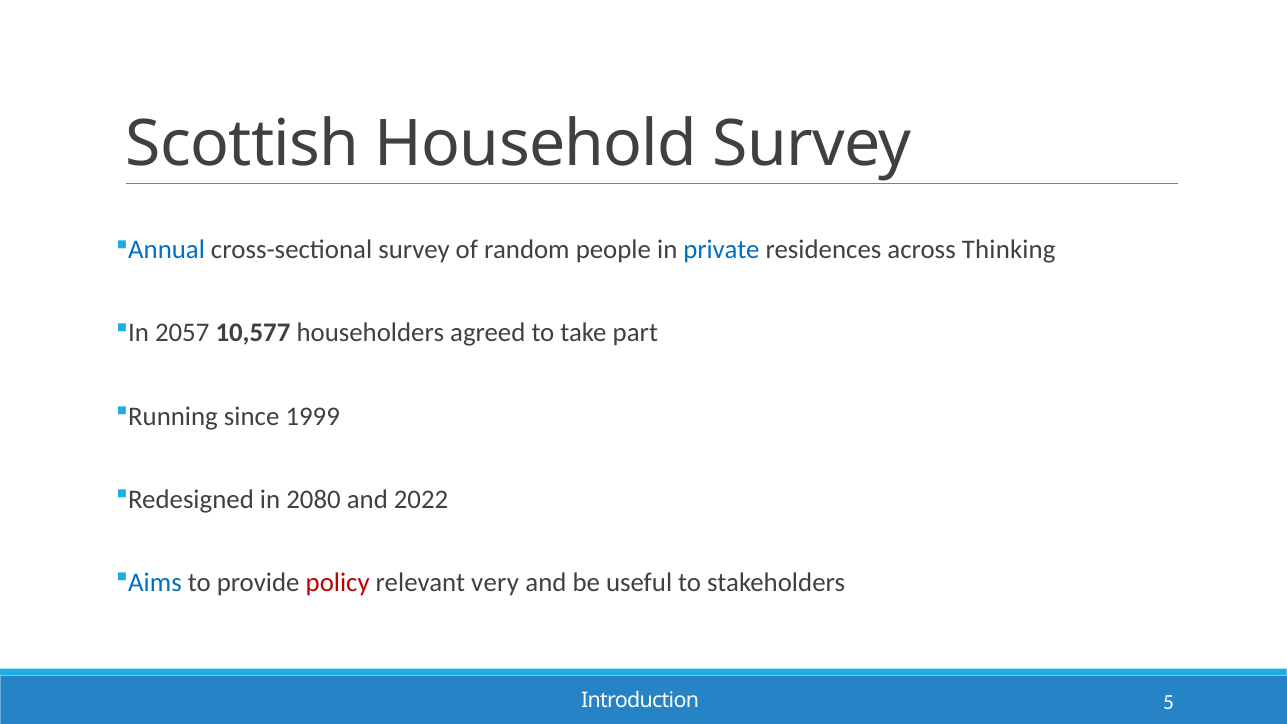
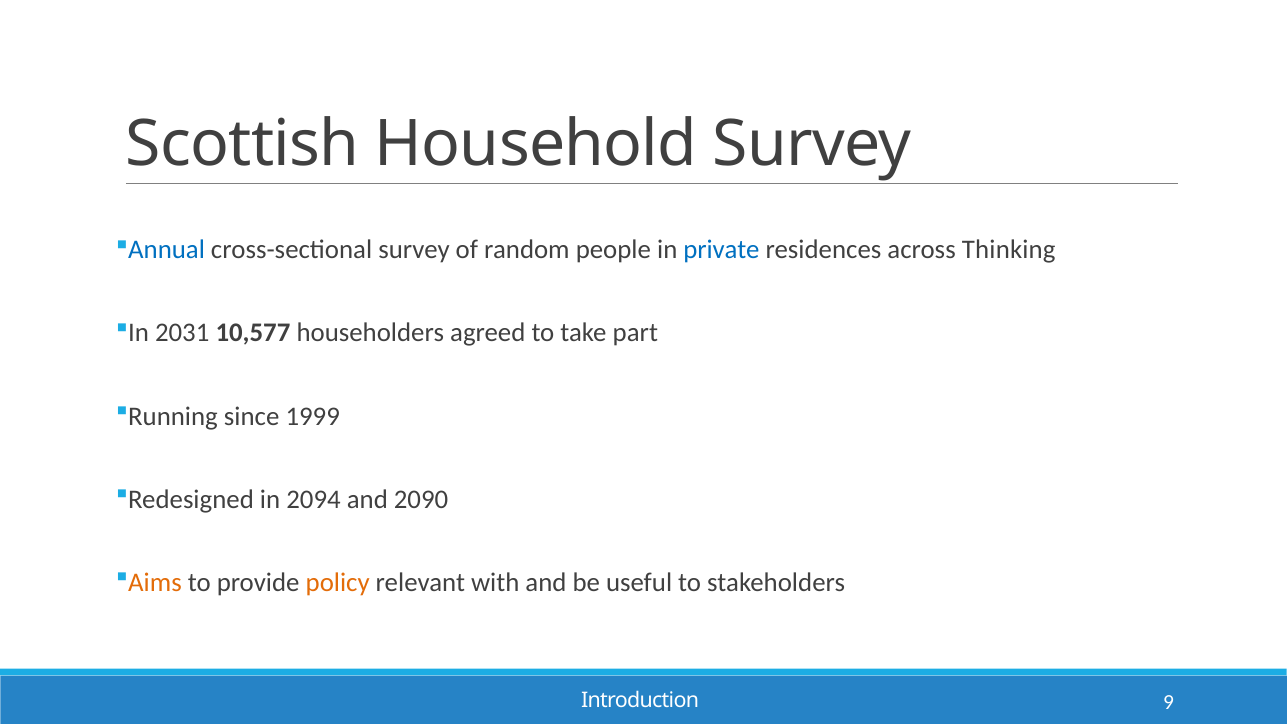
2057: 2057 -> 2031 (182, 333)
2080: 2080 -> 2094 (314, 499)
2022: 2022 -> 2090 (421, 499)
Aims colour: blue -> orange (155, 582)
policy colour: red -> orange (338, 582)
very: very -> with (495, 582)
5: 5 -> 9 (1169, 702)
